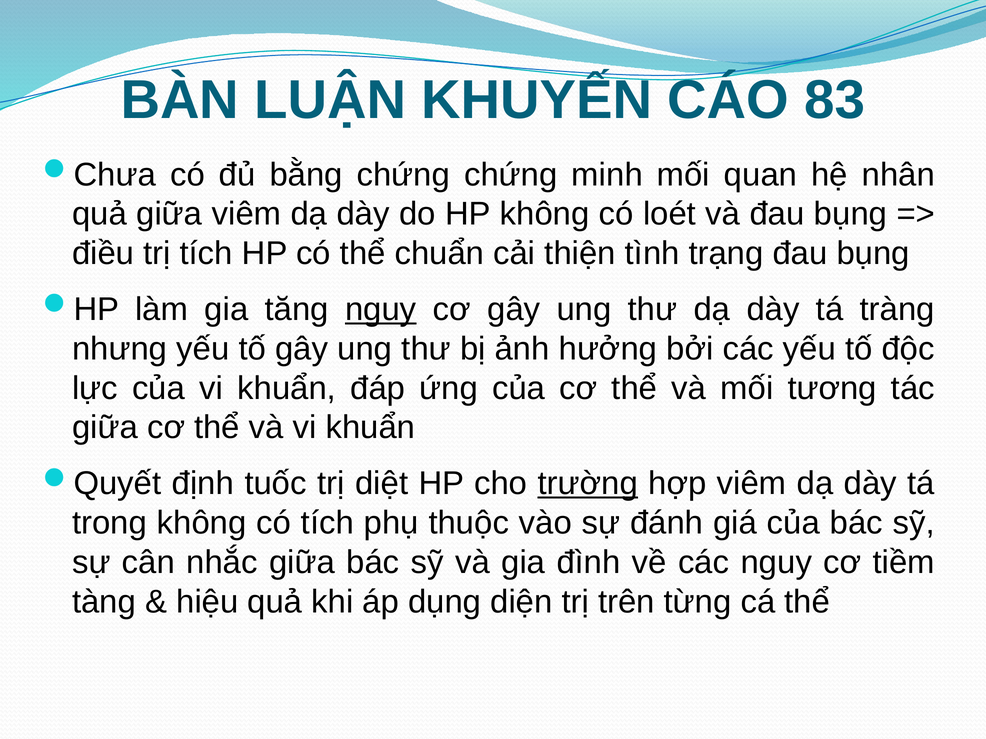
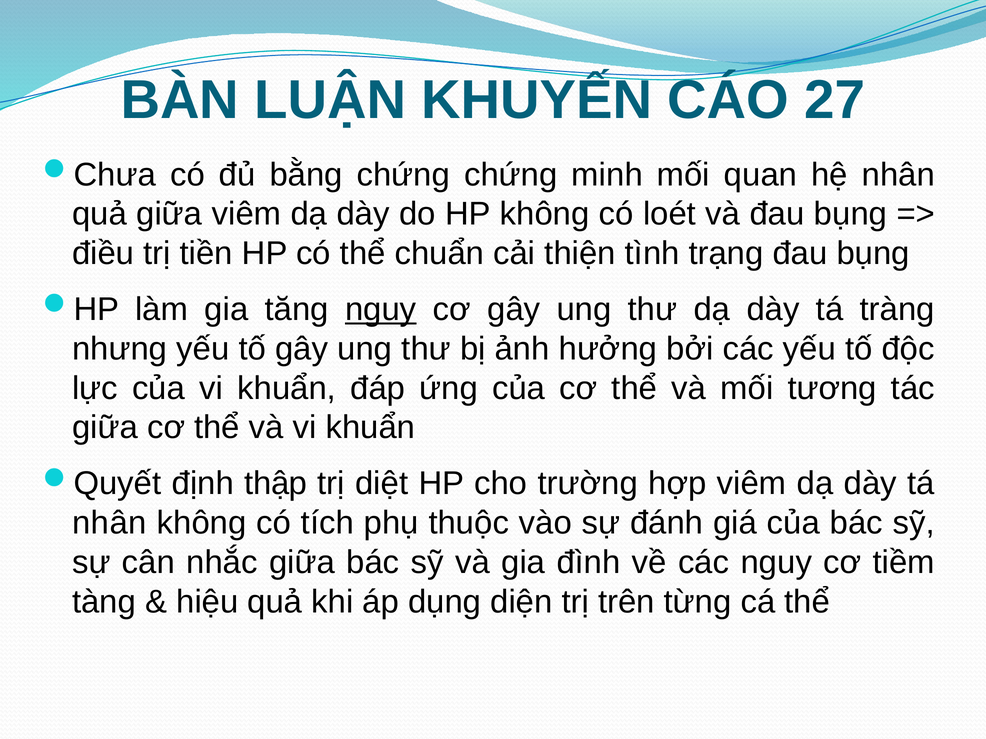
83: 83 -> 27 (835, 100)
trị tích: tích -> tiền (206, 254)
tuốc: tuốc -> thập (276, 484)
trường underline: present -> none (588, 484)
trong: trong -> nhân (109, 523)
